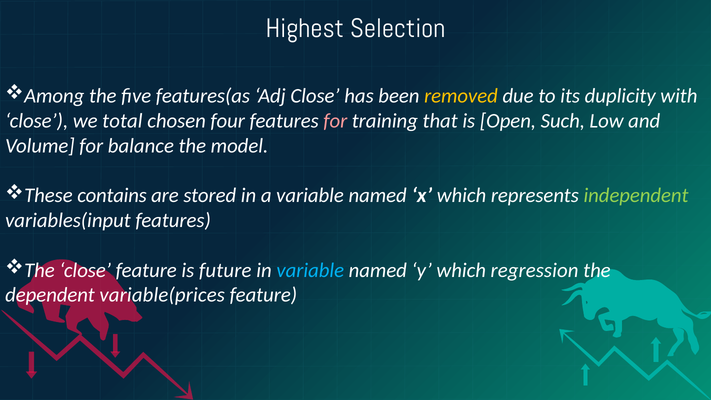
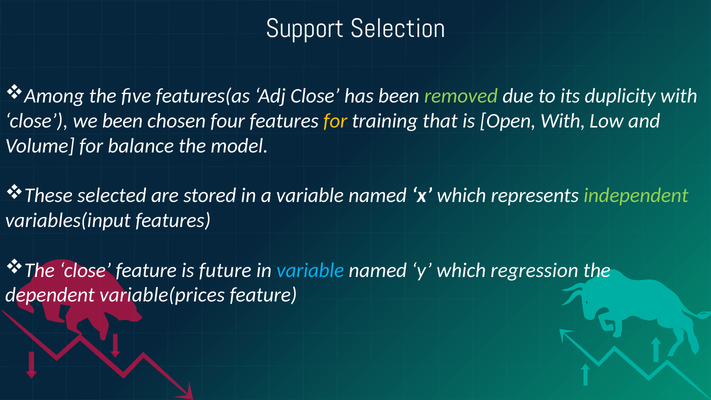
Highest: Highest -> Support (305, 29)
removed colour: yellow -> light green (461, 96)
we total: total -> been (123, 121)
for colour: pink -> yellow (335, 121)
Open Such: Such -> With (563, 121)
contains: contains -> selected (112, 195)
